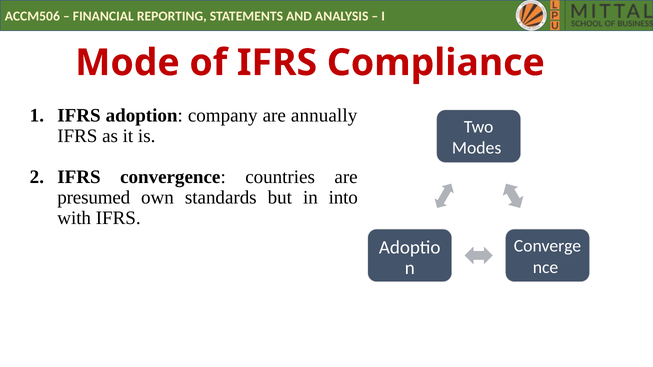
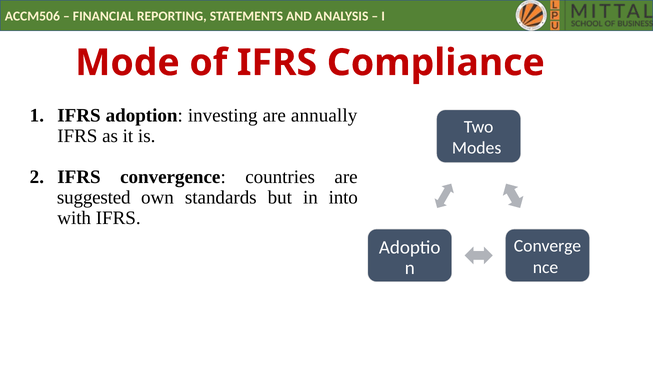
company: company -> investing (223, 115)
presumed: presumed -> suggested (94, 198)
